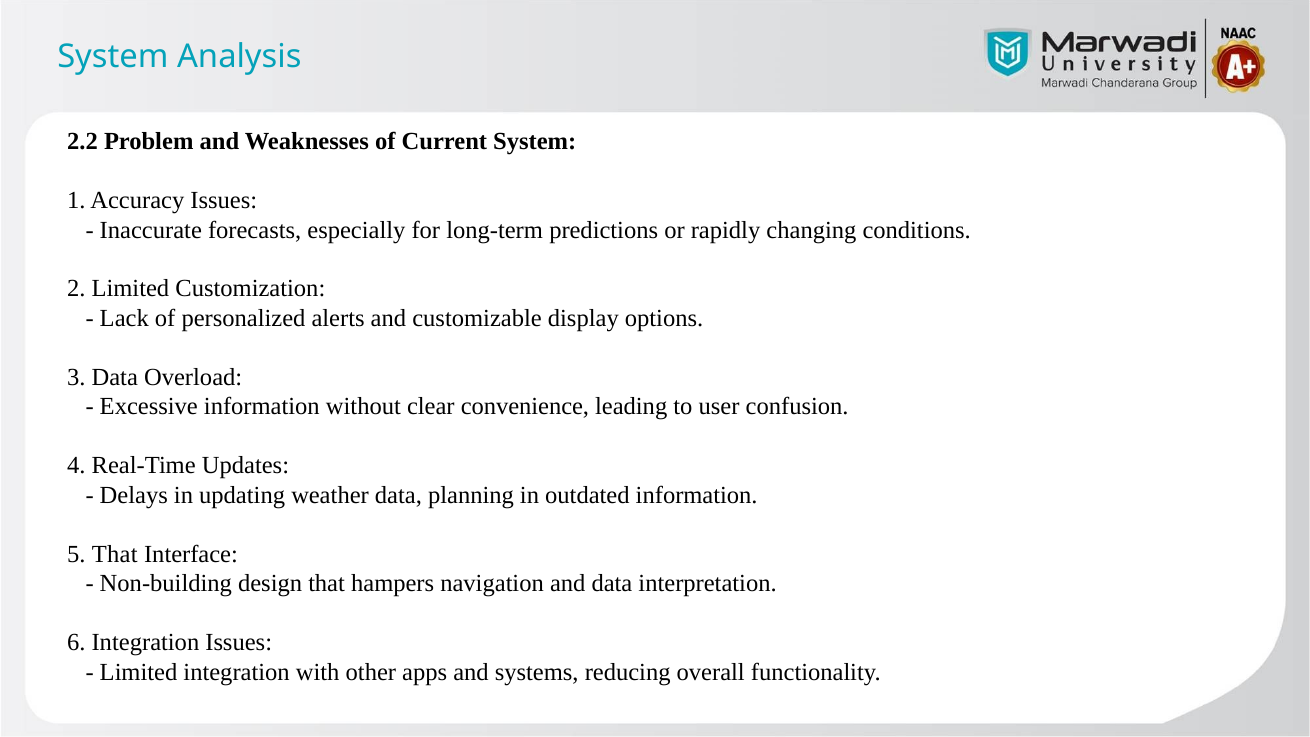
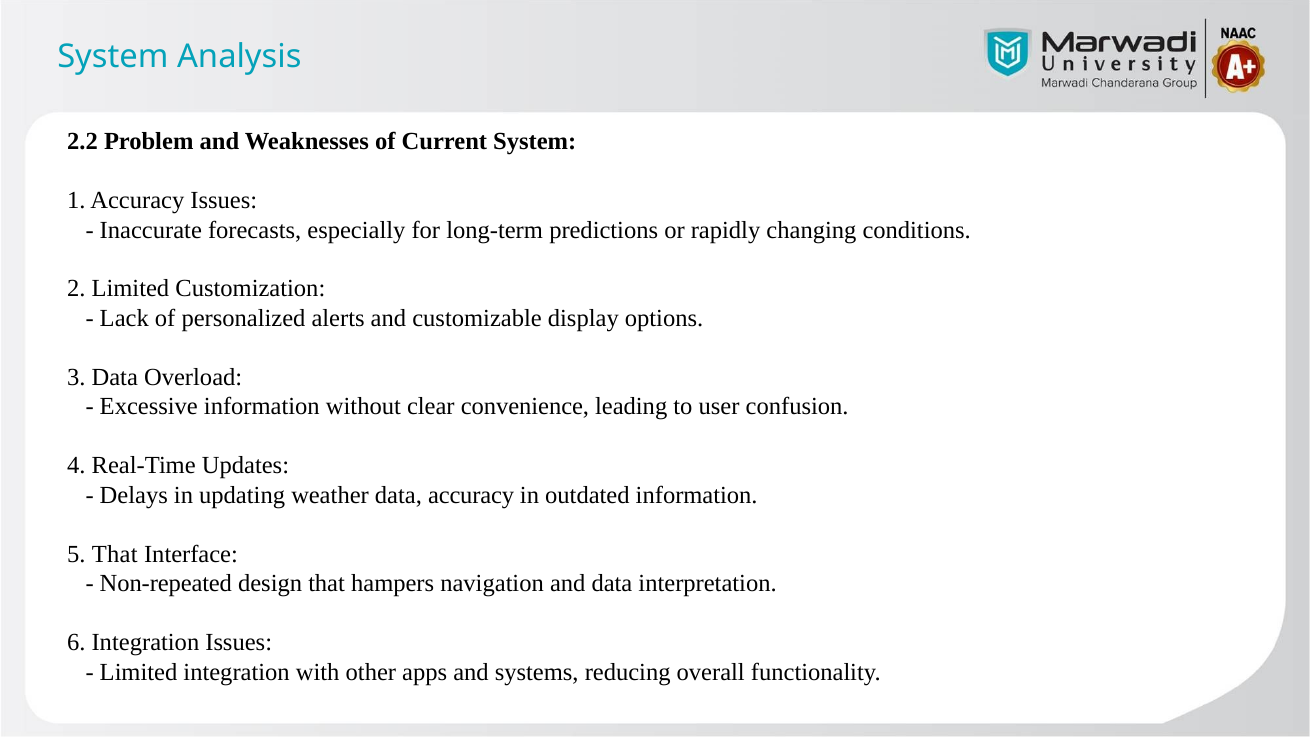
data planning: planning -> accuracy (471, 495)
Non-building: Non-building -> Non-repeated (166, 584)
